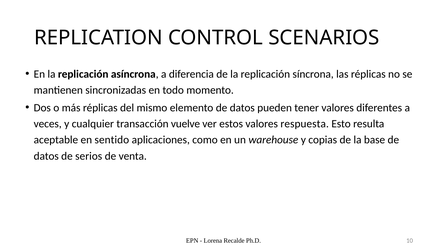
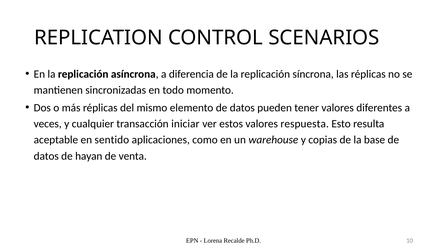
vuelve: vuelve -> iniciar (185, 123)
serios: serios -> hayan (89, 156)
